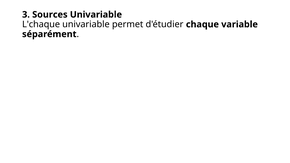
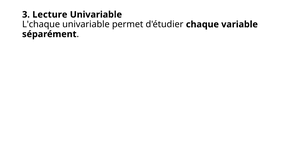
Sources: Sources -> Lecture (50, 15)
